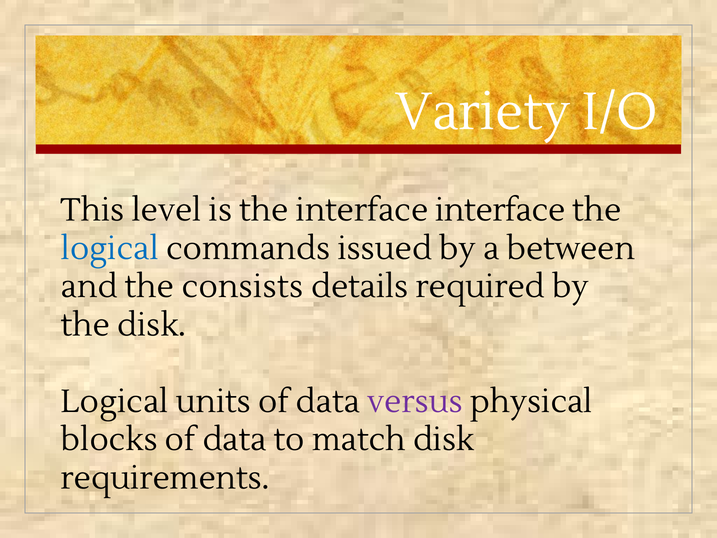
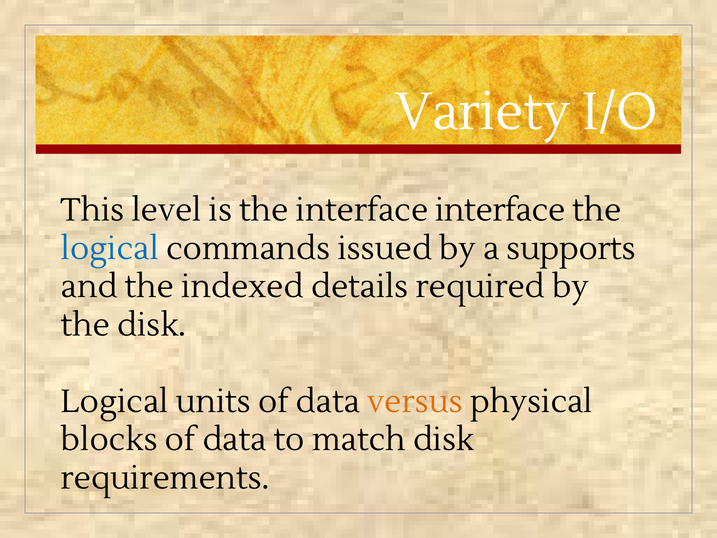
between: between -> supports (571, 248)
consists: consists -> indexed (242, 287)
versus colour: purple -> orange (415, 401)
